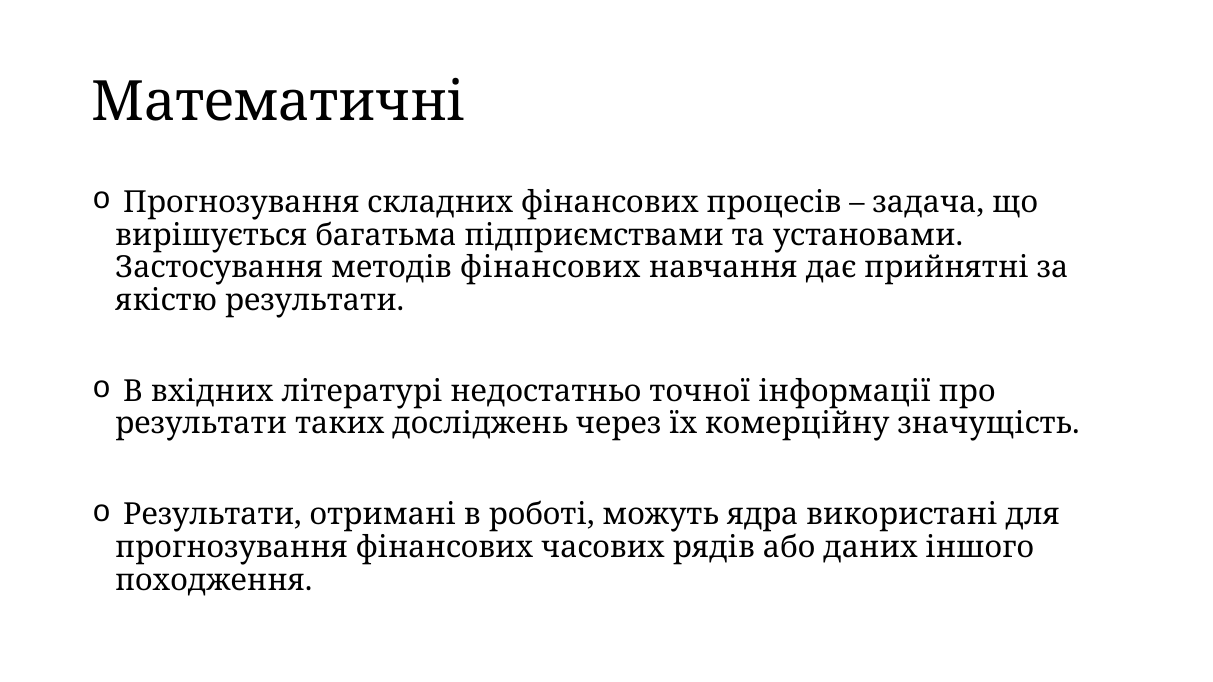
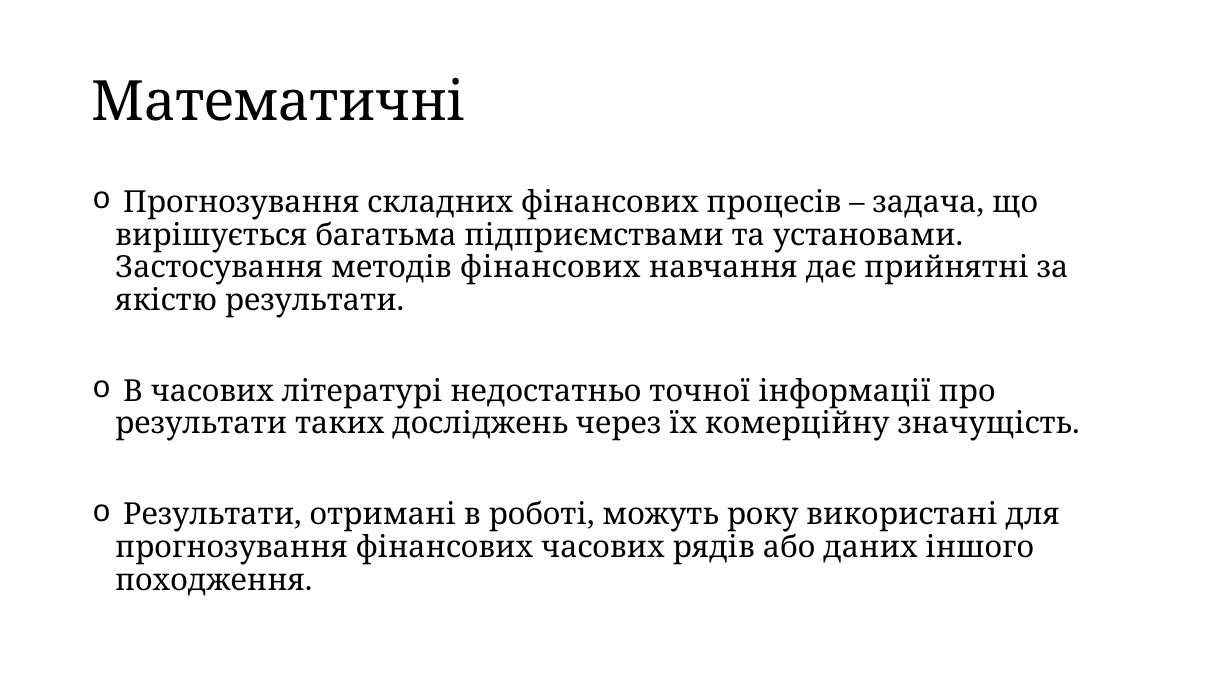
В вхідних: вхідних -> часових (212, 391)
ядра: ядра -> року (763, 515)
